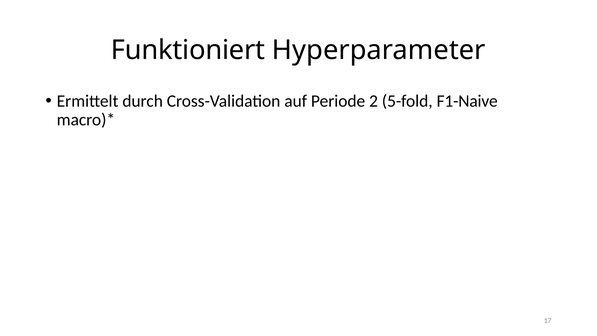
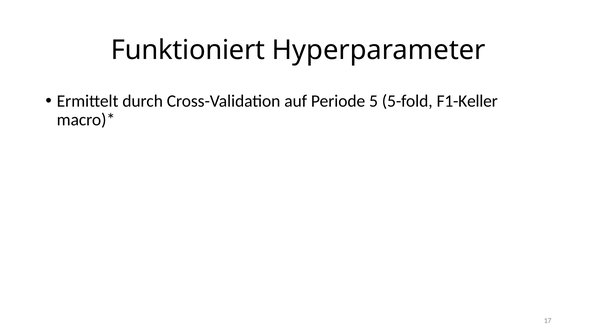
2: 2 -> 5 (374, 101)
F1-Naive: F1-Naive -> F1-Keller (467, 101)
